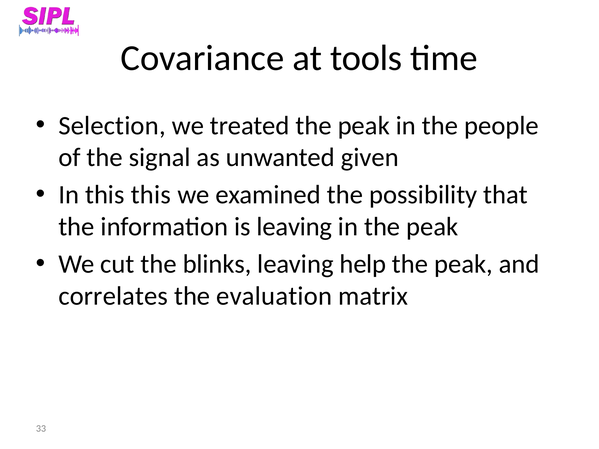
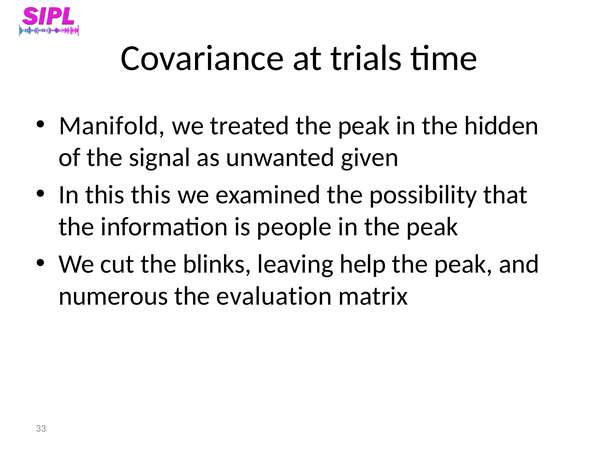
tools: tools -> trials (366, 58)
Selection: Selection -> Manifold (112, 126)
people: people -> hidden (502, 126)
is leaving: leaving -> people (294, 227)
correlates: correlates -> numerous (113, 296)
